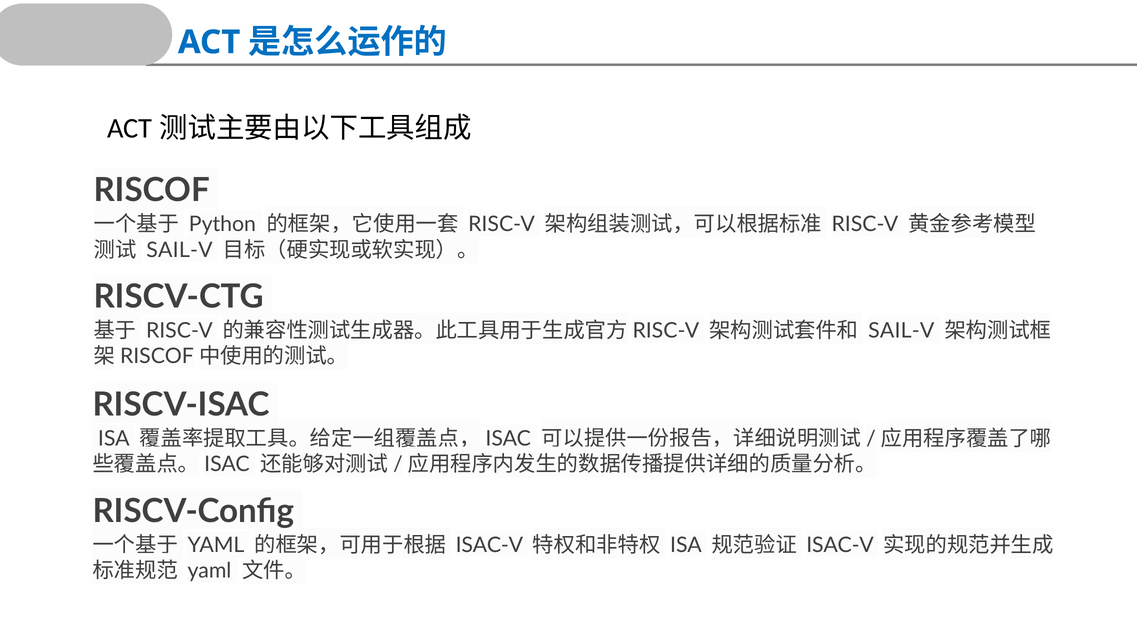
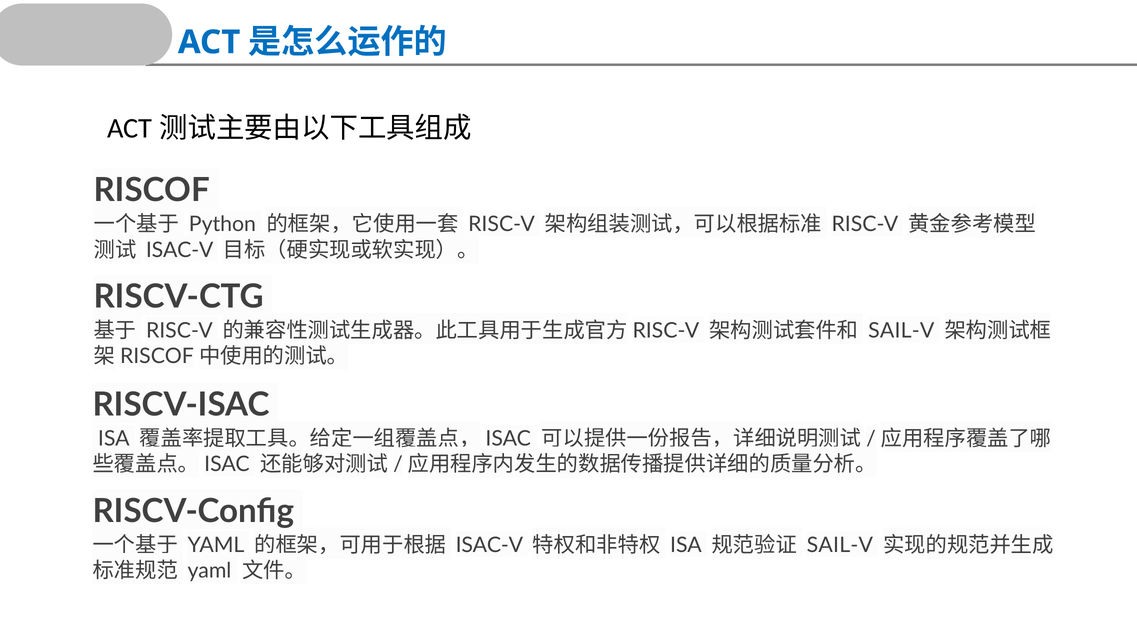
SAIL-V: SAIL-V -> ISAC-V (180, 250)
ISAC-V: ISAC-V -> SAIL-V (840, 545)
